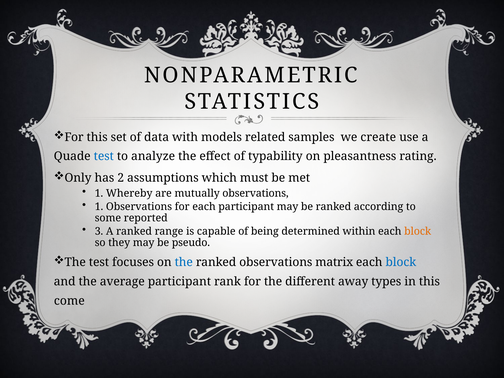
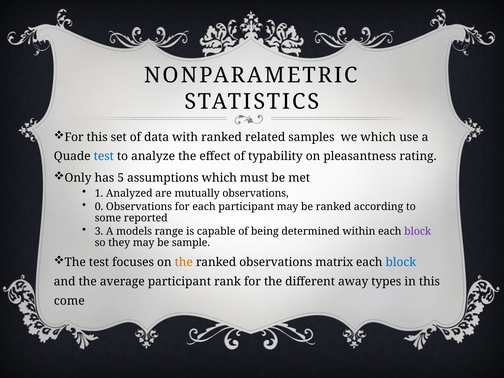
with models: models -> ranked (221, 137)
we create: create -> which (378, 137)
2: 2 -> 5 (121, 178)
Whereby: Whereby -> Analyzed (129, 193)
1: 1 -> 0 (99, 207)
A ranked: ranked -> models (134, 231)
block colour: orange -> purple (418, 231)
pseudo: pseudo -> sample (191, 243)
the colour: blue -> orange (184, 262)
